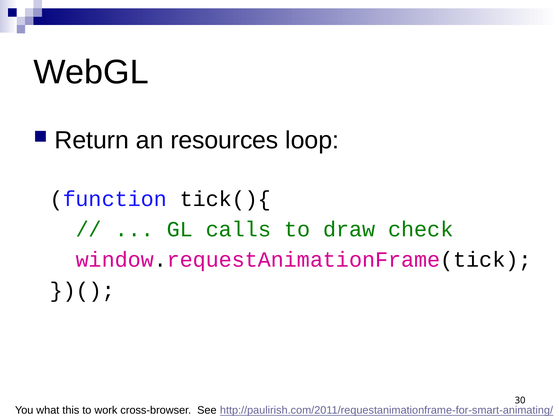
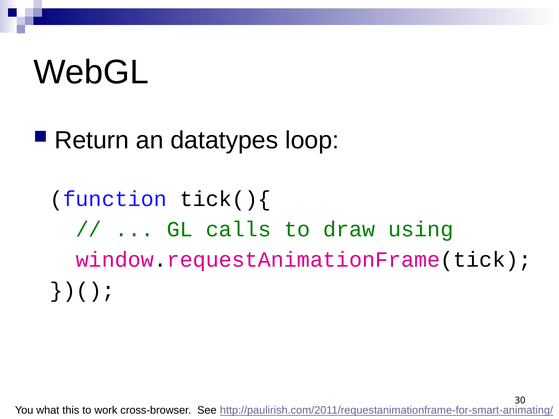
resources: resources -> datatypes (224, 141)
check: check -> using (421, 229)
